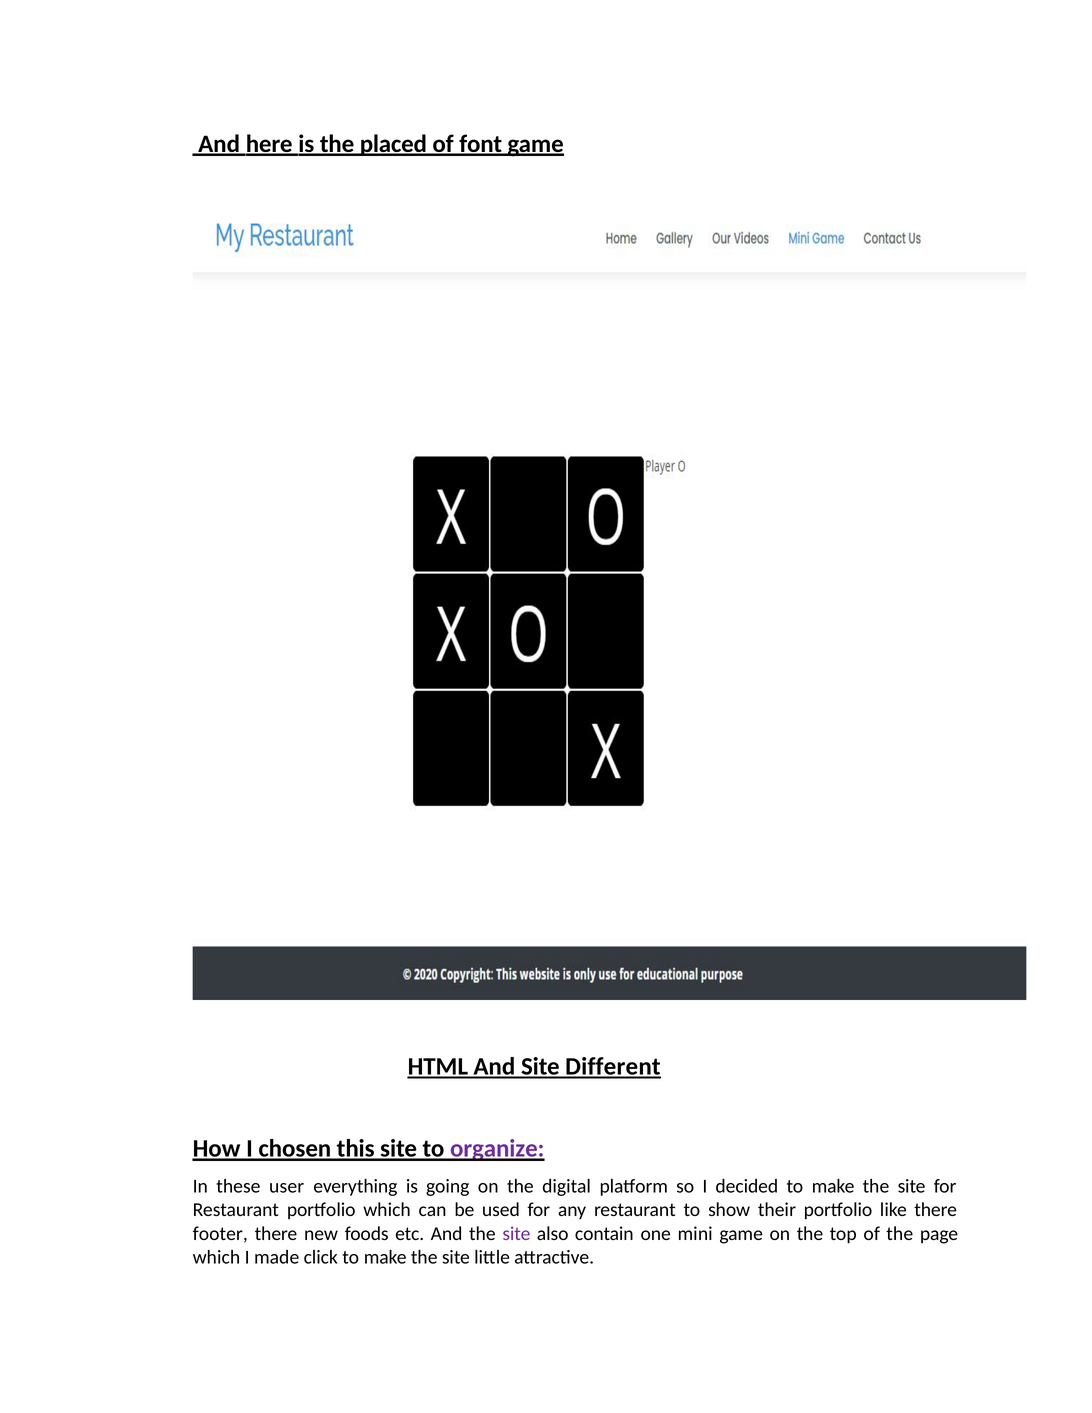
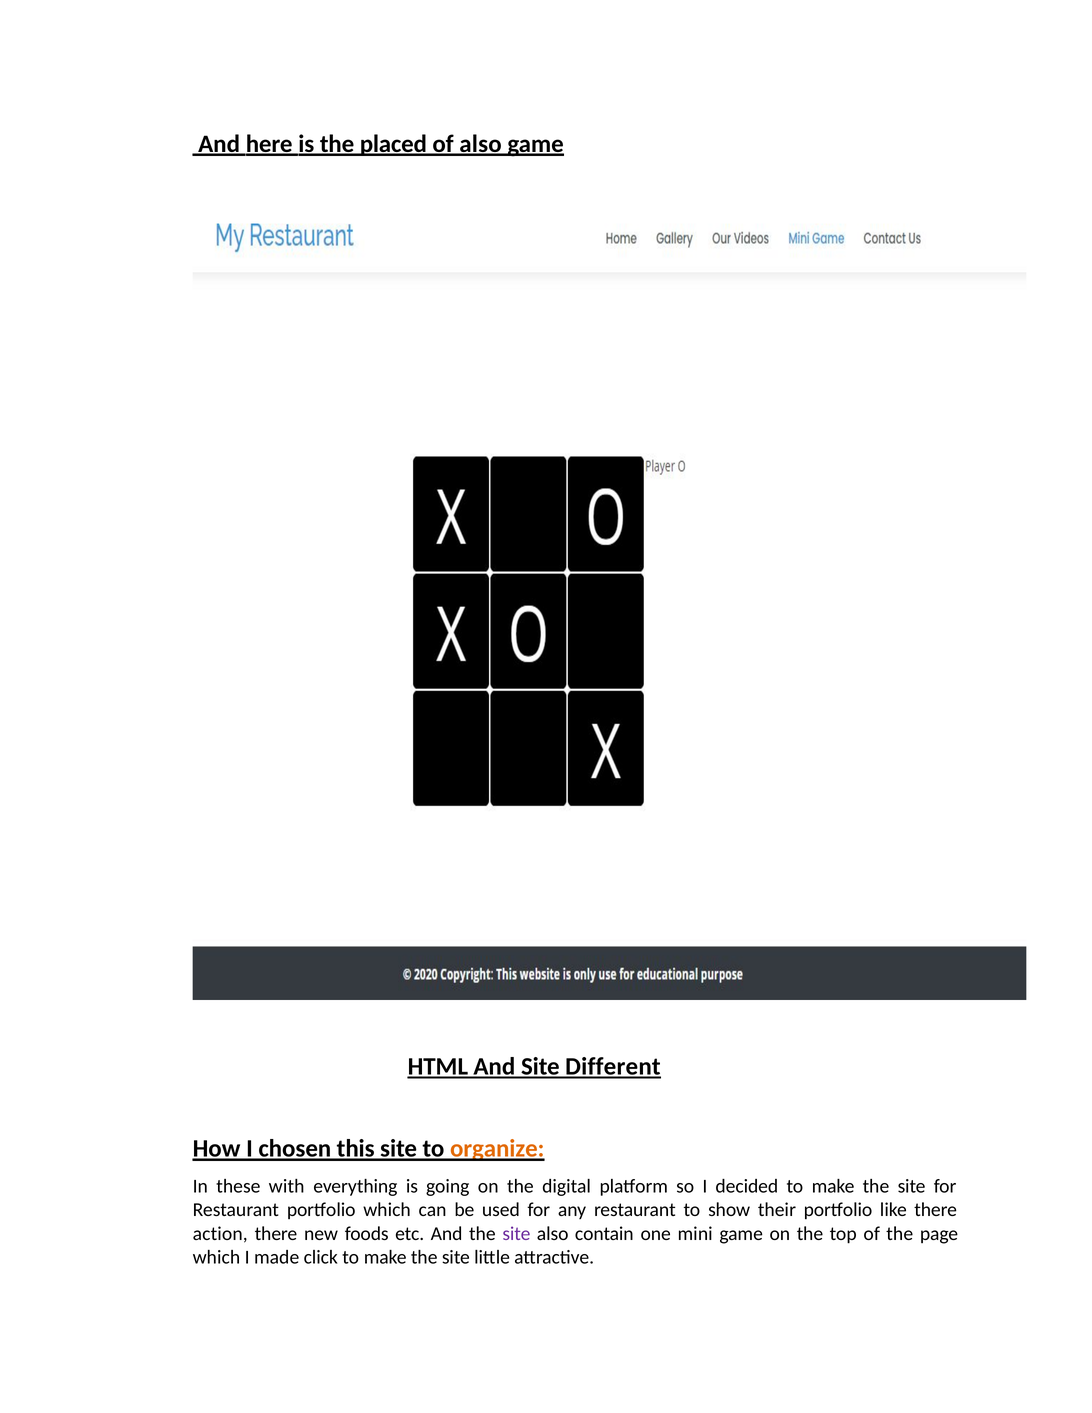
of font: font -> also (481, 144)
organize colour: purple -> orange (497, 1149)
user: user -> with (287, 1186)
footer: footer -> action (220, 1234)
